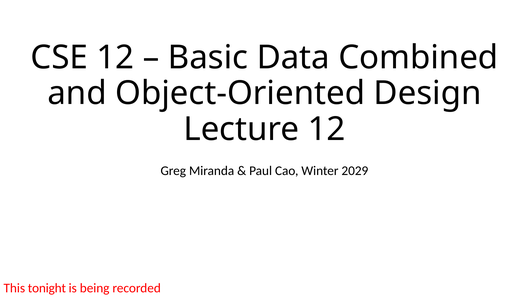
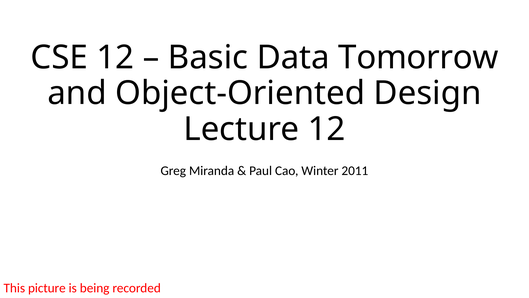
Combined: Combined -> Tomorrow (418, 57)
2029: 2029 -> 2011 (355, 170)
tonight: tonight -> picture (47, 288)
